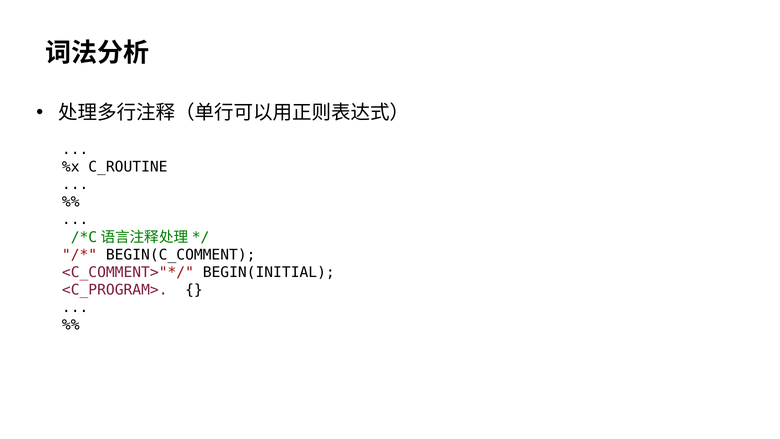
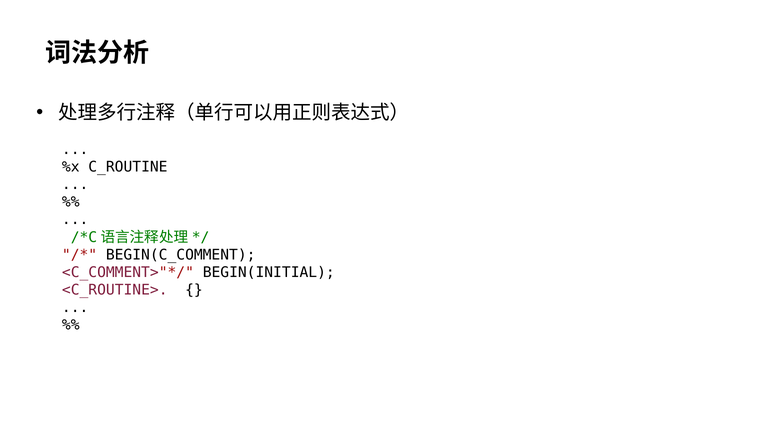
<C_PROGRAM>: <C_PROGRAM> -> <C_ROUTINE> (115, 290)
